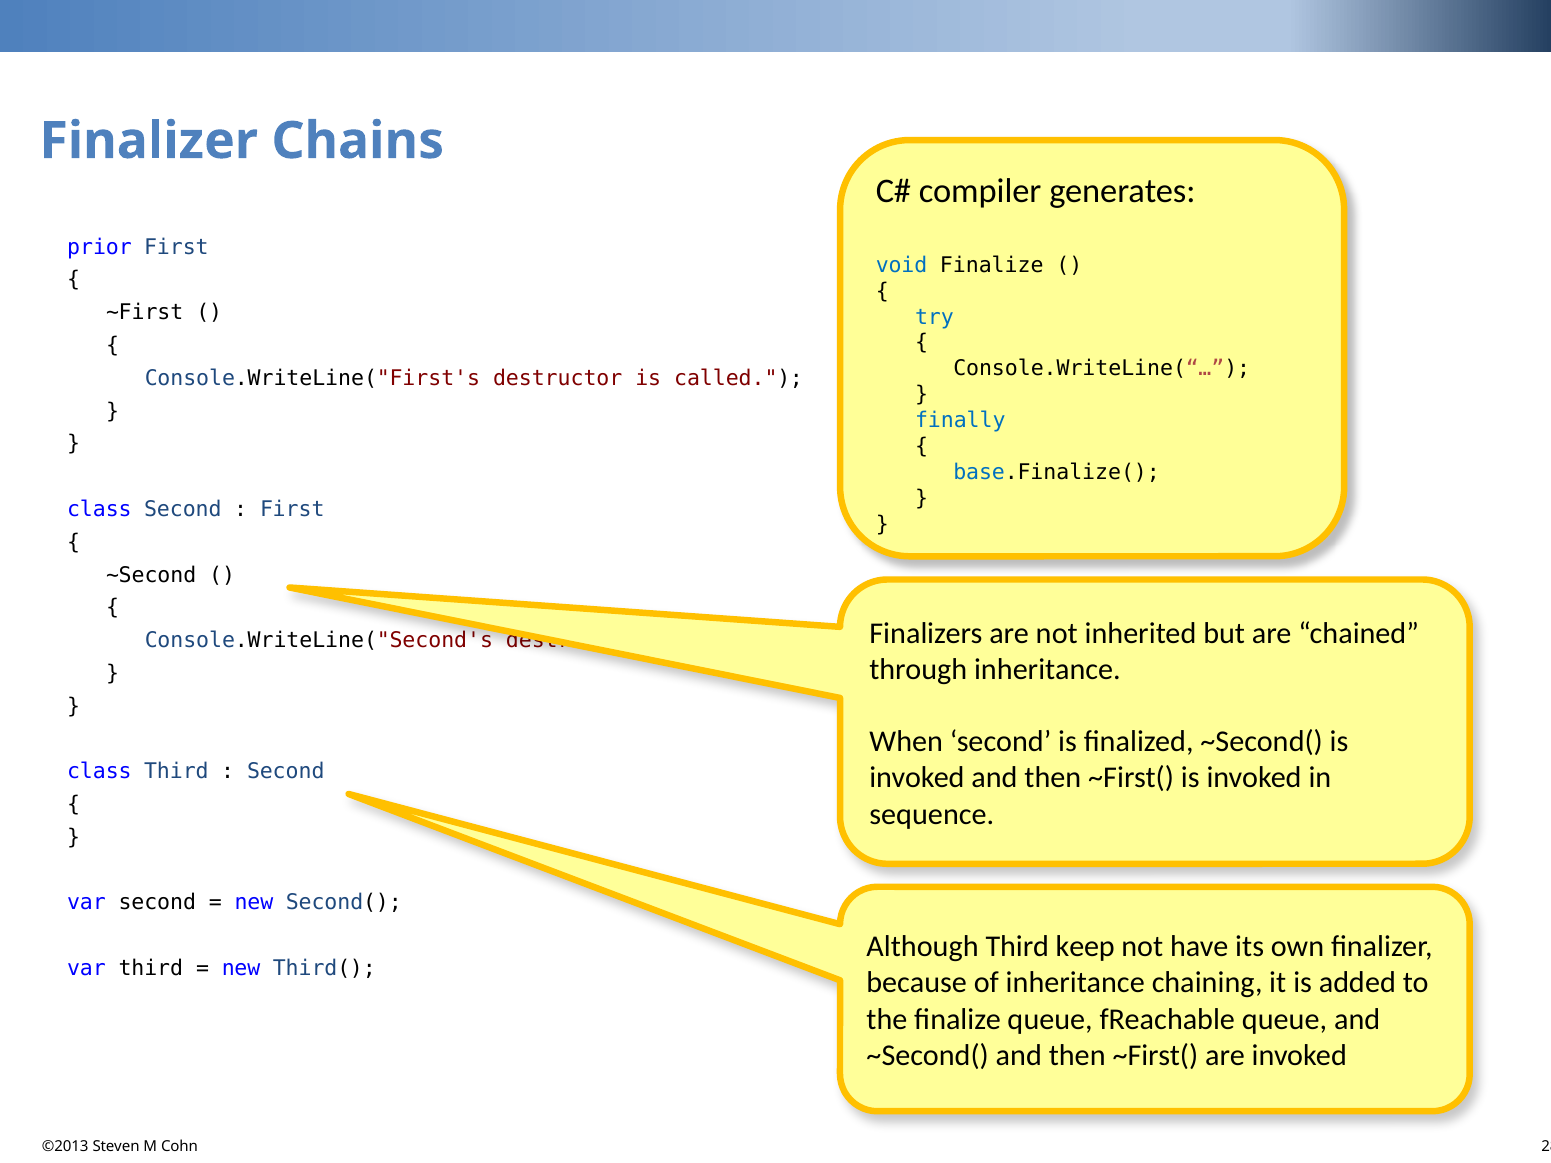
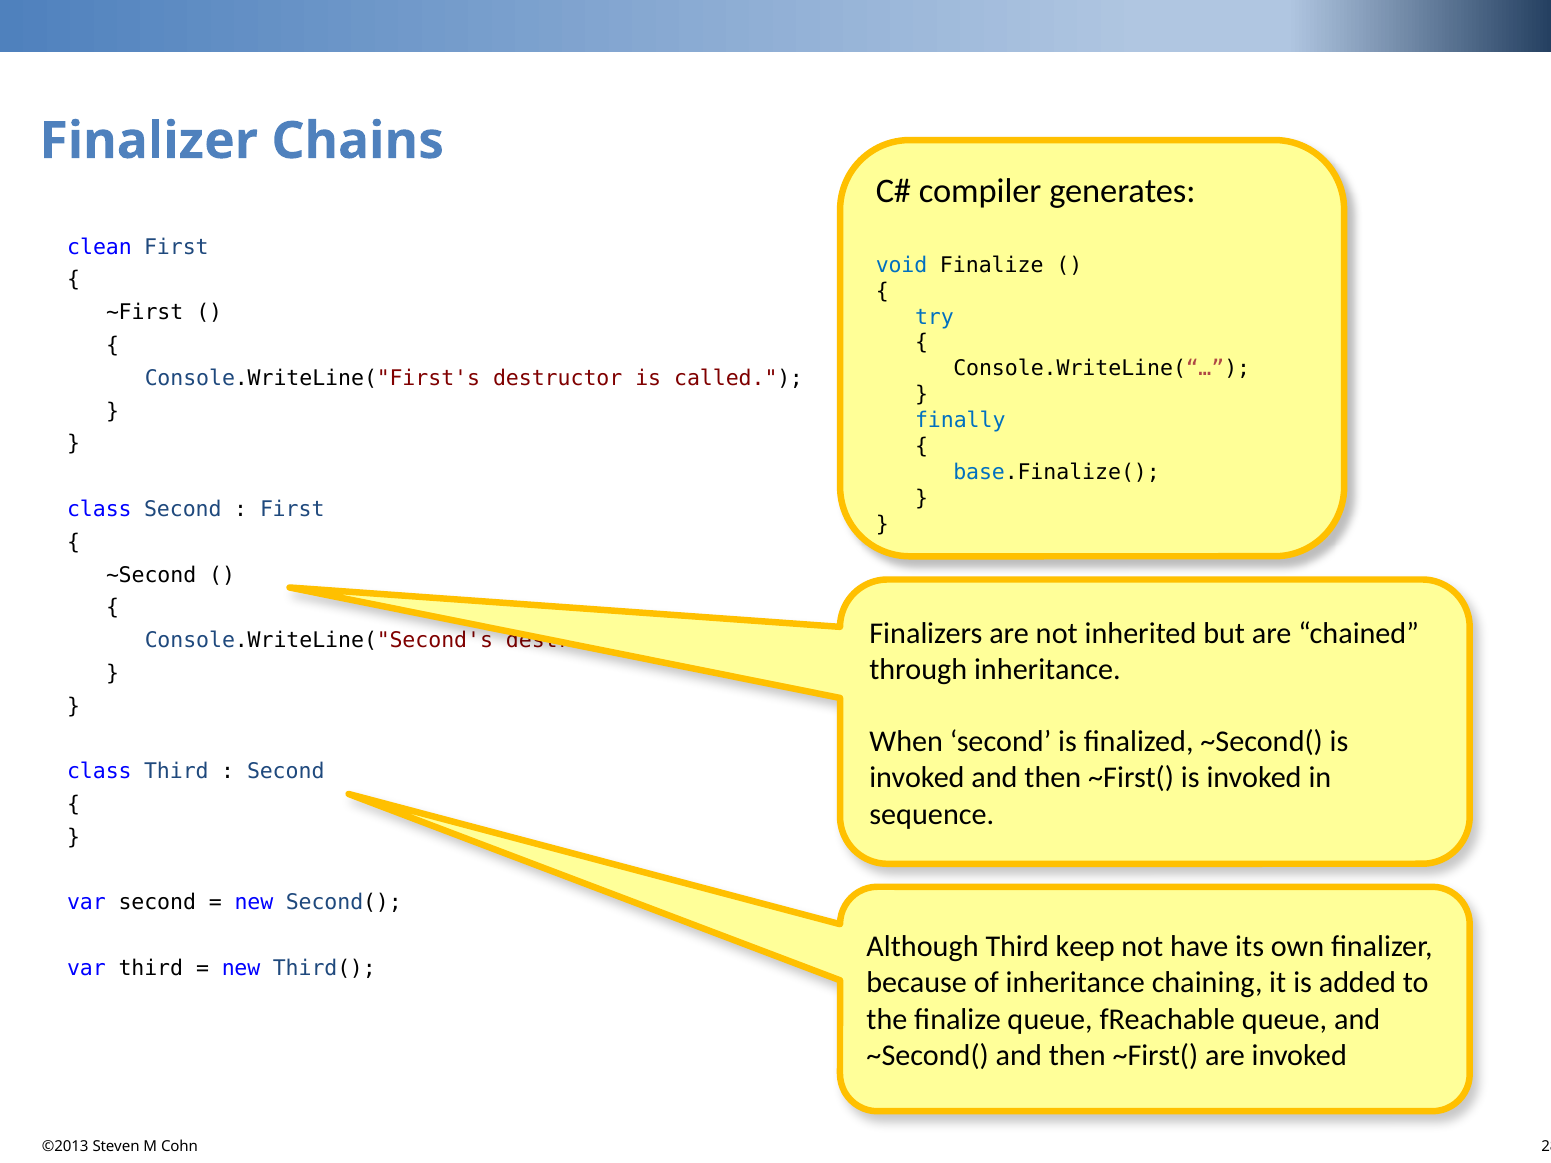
prior: prior -> clean (99, 247)
